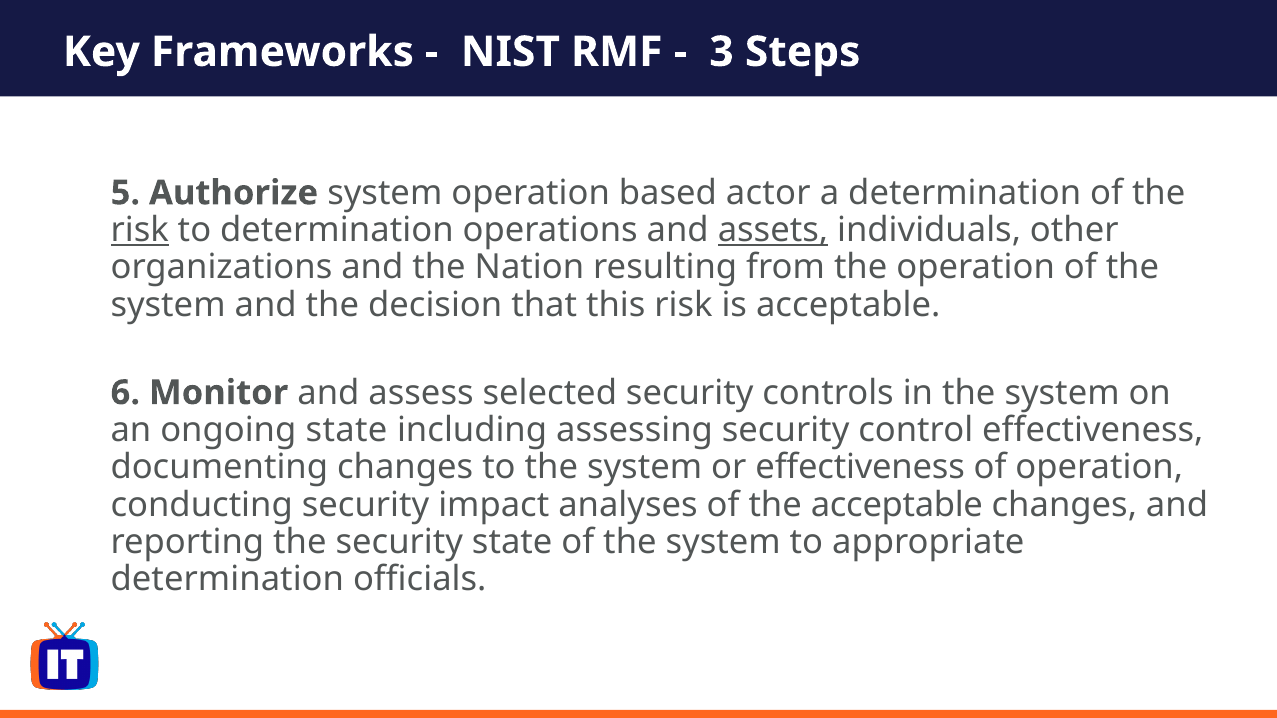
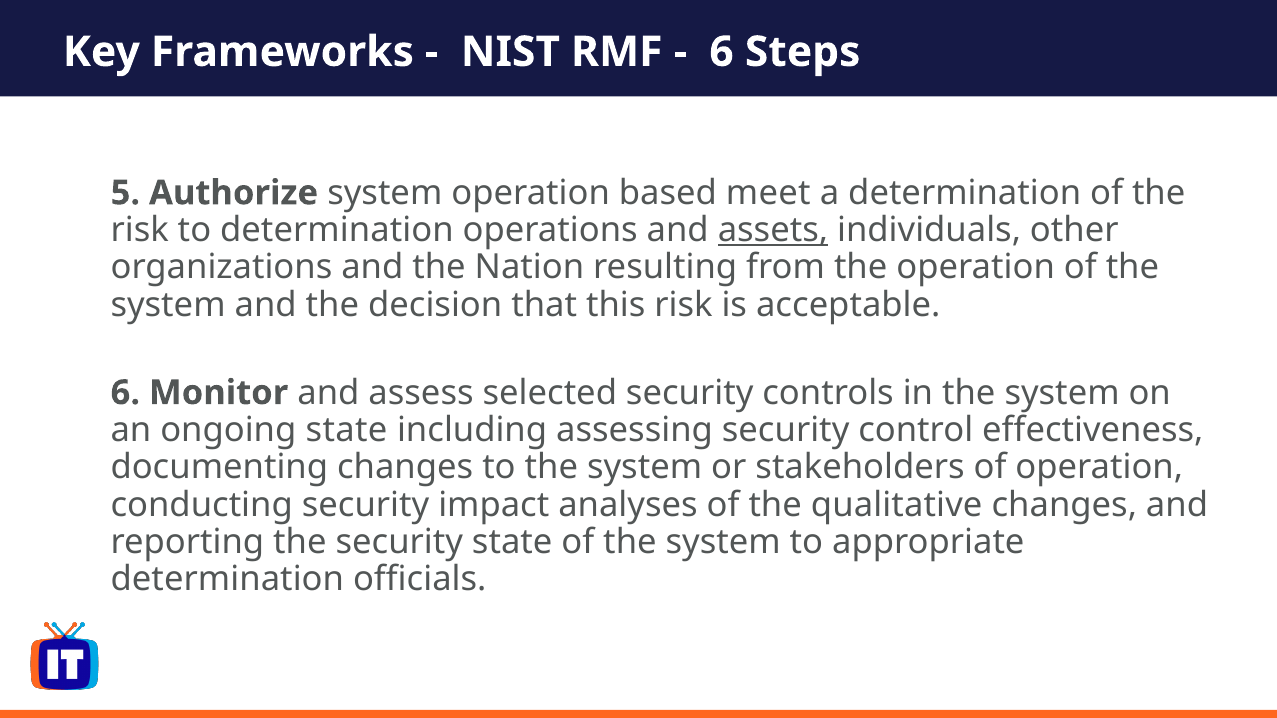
3: 3 -> 6 (722, 52)
actor: actor -> meet (768, 193)
risk underline: present -> none (140, 230)
or effectiveness: effectiveness -> stakeholders (860, 468)
the acceptable: acceptable -> qualitative (897, 505)
